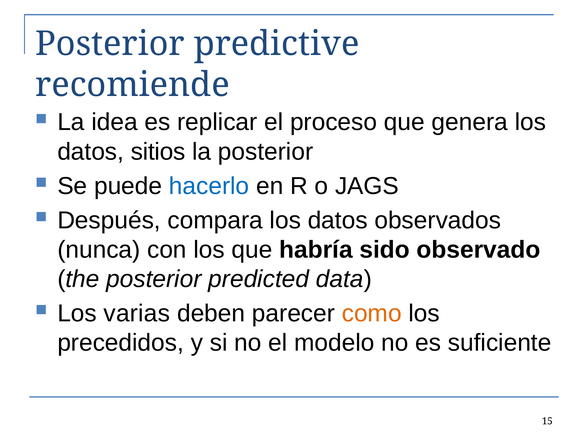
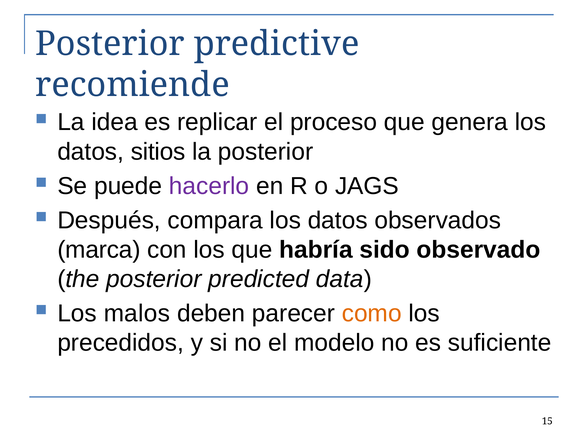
hacerlo colour: blue -> purple (209, 186)
nunca: nunca -> marca (99, 250)
varias: varias -> malos (137, 313)
